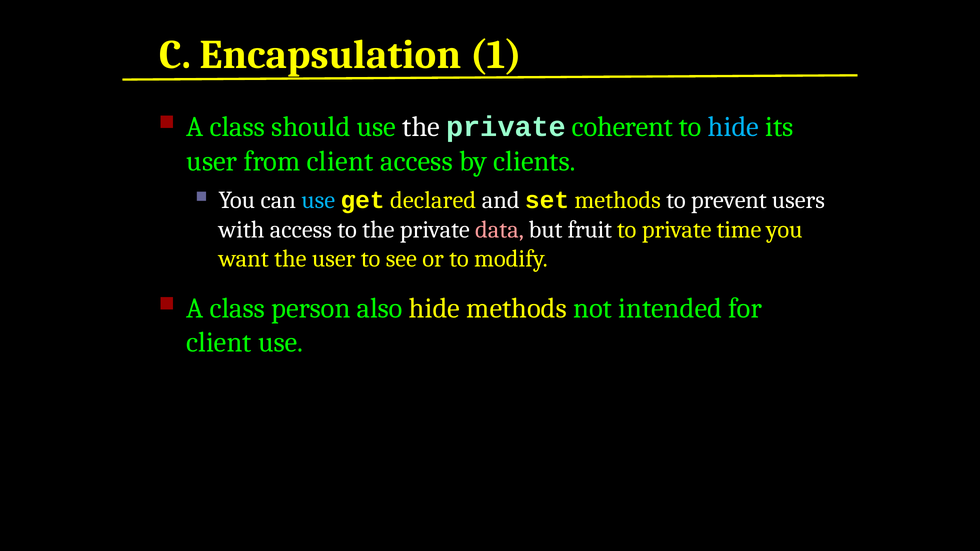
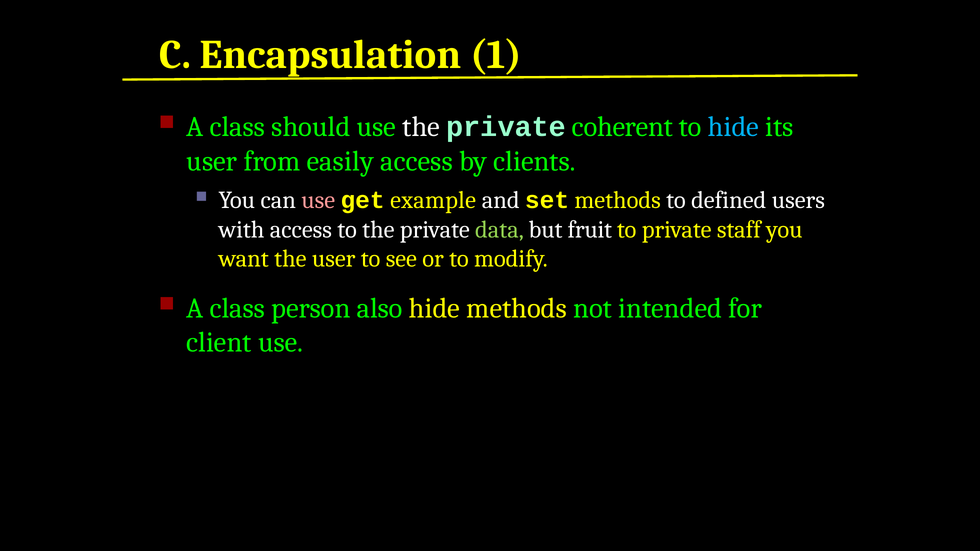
from client: client -> easily (340, 161)
use colour: light blue -> pink (318, 200)
declared: declared -> example (433, 200)
prevent: prevent -> defined (729, 200)
data colour: pink -> light green (499, 230)
time: time -> staff (739, 230)
